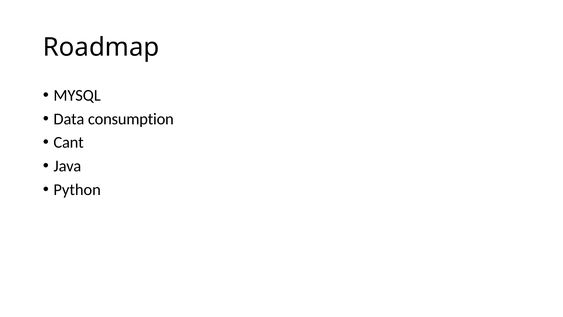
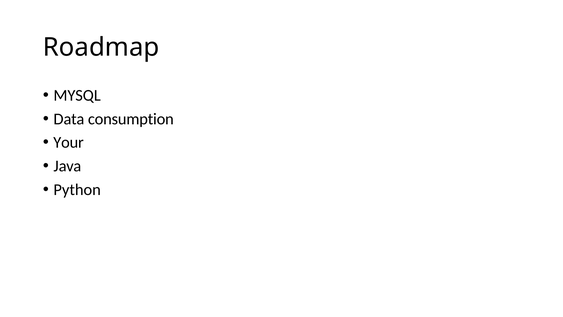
Cant: Cant -> Your (69, 142)
